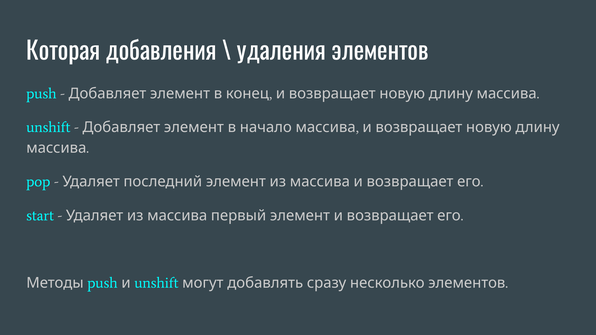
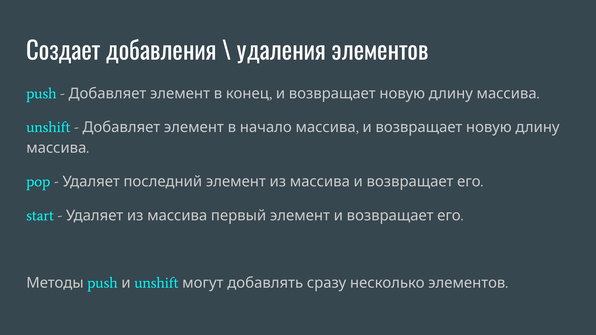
Которая: Которая -> Создает (63, 52)
